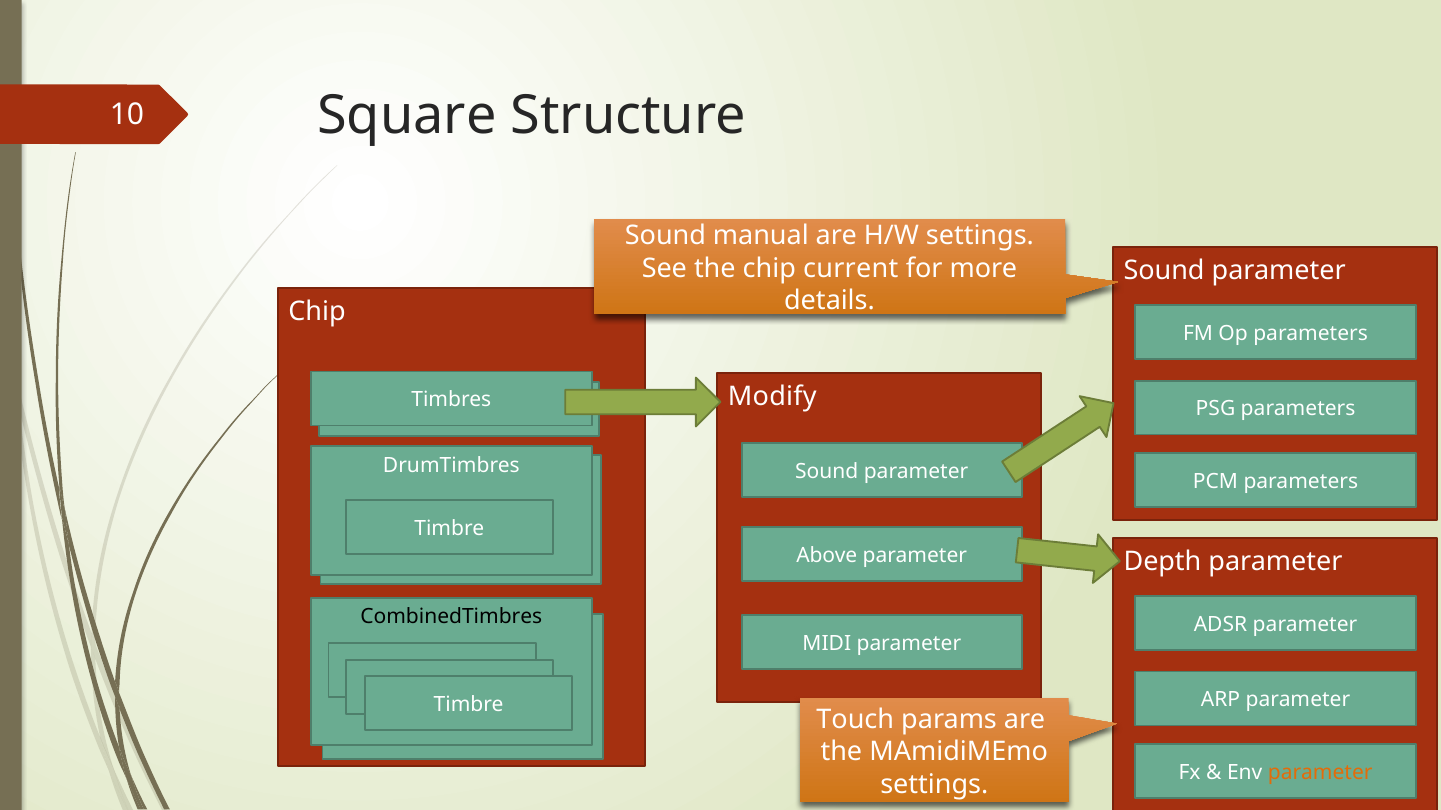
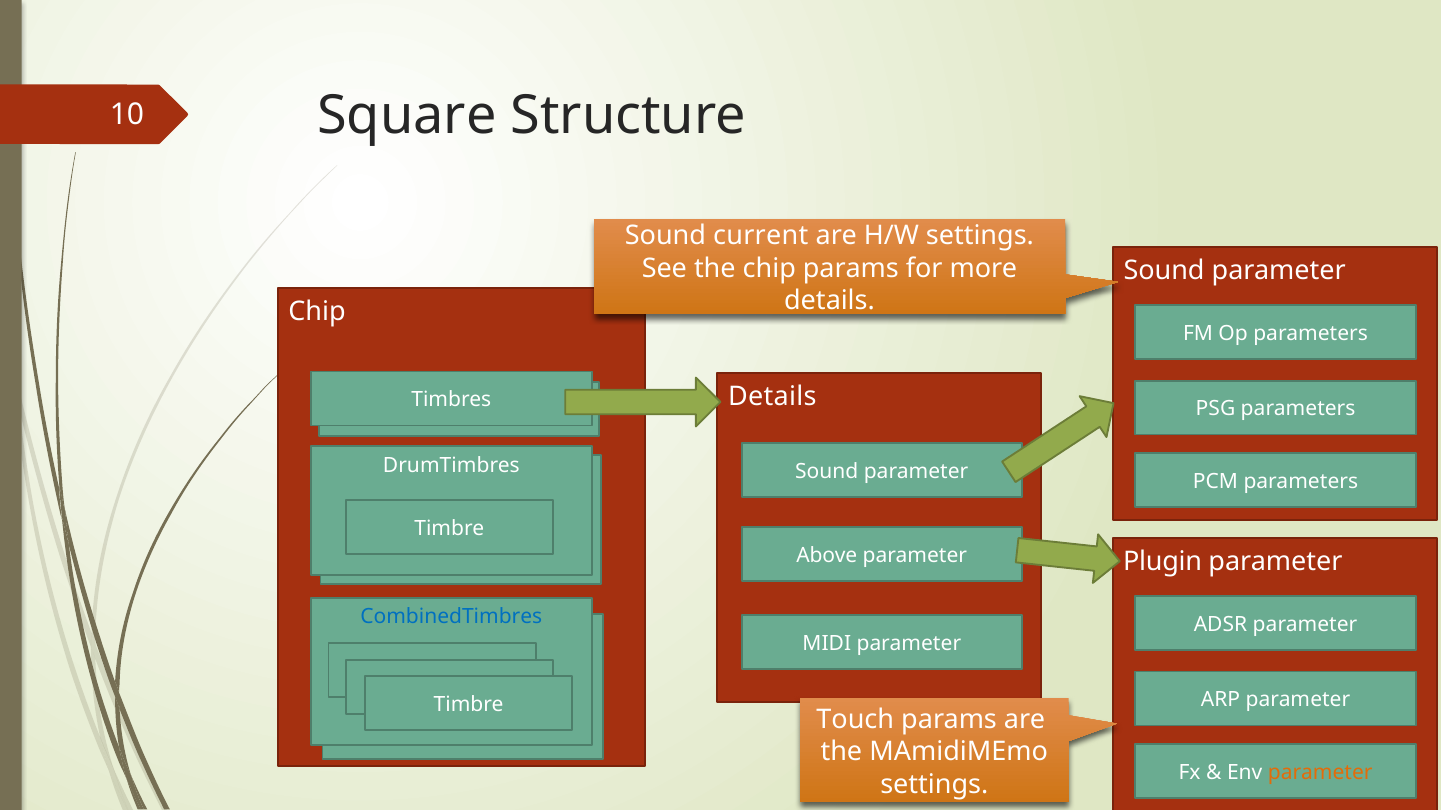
manual: manual -> current (761, 236)
chip current: current -> params (851, 269)
Modify: Modify -> Details (772, 397)
Depth: Depth -> Plugin (1163, 562)
CombinedTimbres colour: black -> blue (451, 617)
